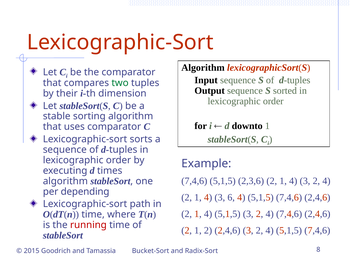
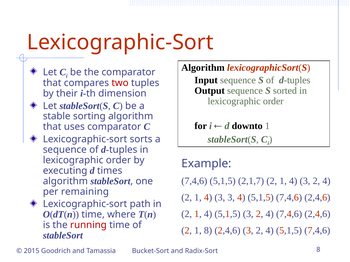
two colour: green -> red (120, 83)
2,3,6: 2,3,6 -> 2,1,7 (251, 181)
depending: depending -> remaining (85, 192)
3 6: 6 -> 3 (231, 198)
1 2: 2 -> 8 (208, 231)
